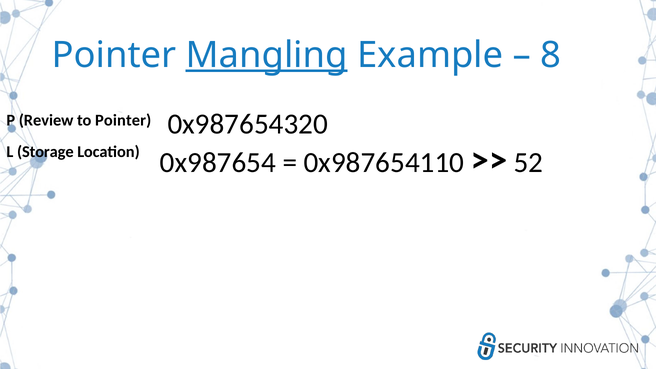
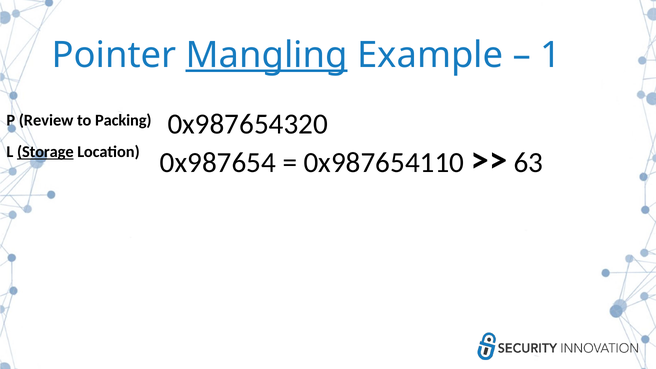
8: 8 -> 1 (551, 55)
to Pointer: Pointer -> Packing (123, 120)
Storage underline: none -> present (45, 152)
52: 52 -> 63 (528, 163)
